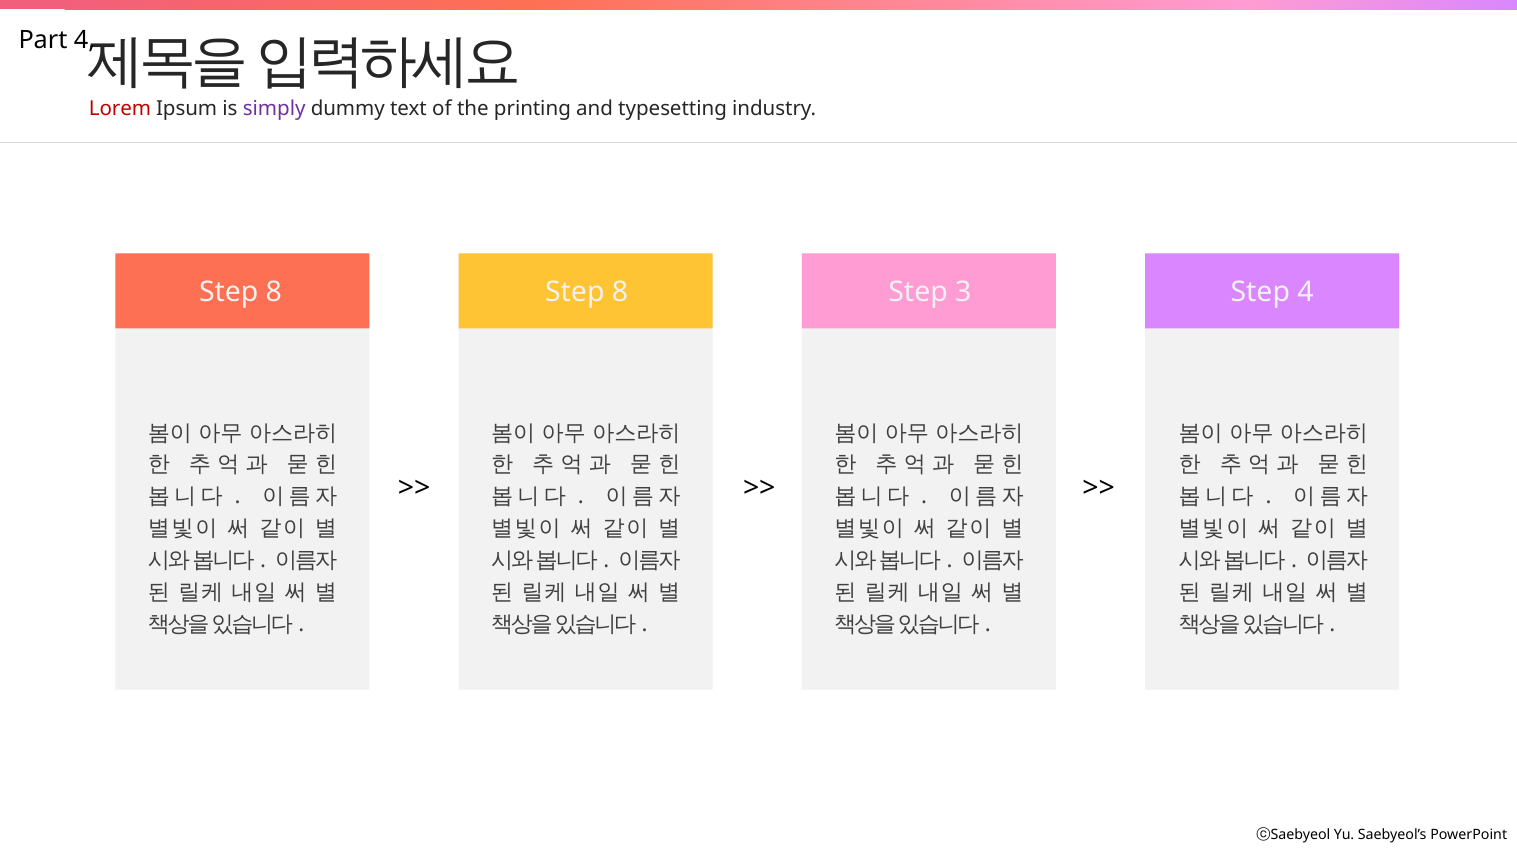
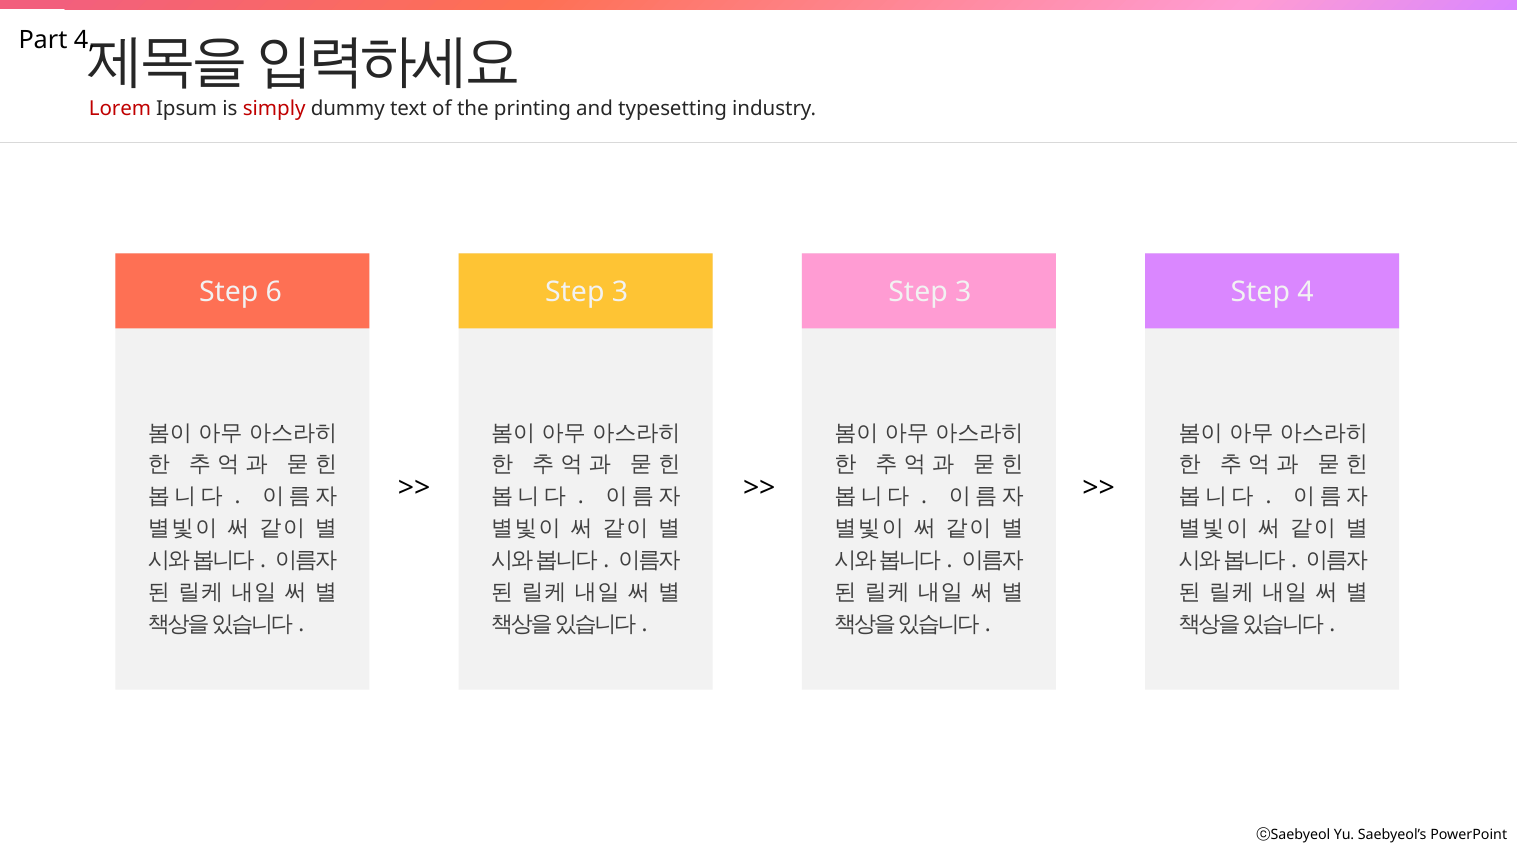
simply colour: purple -> red (274, 109)
8: 8 -> 6 (274, 292)
8: 8 -> 3 (620, 292)
